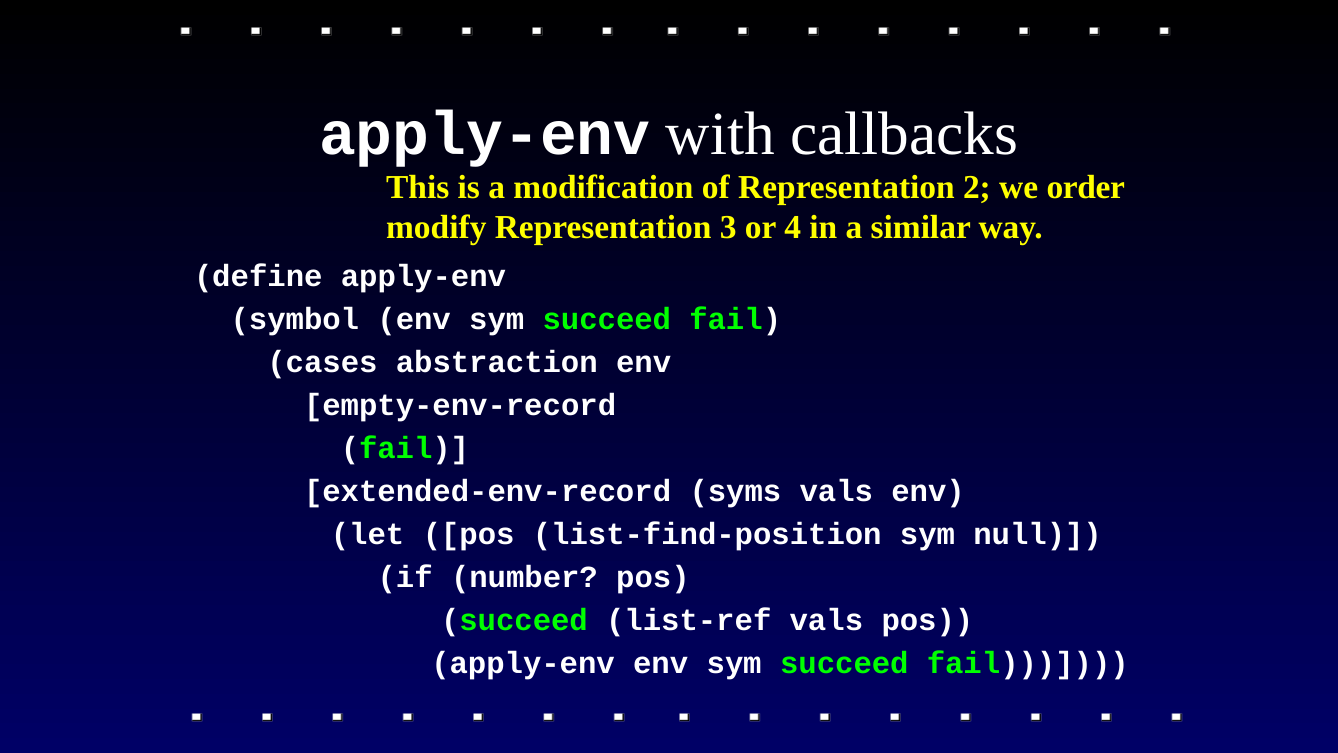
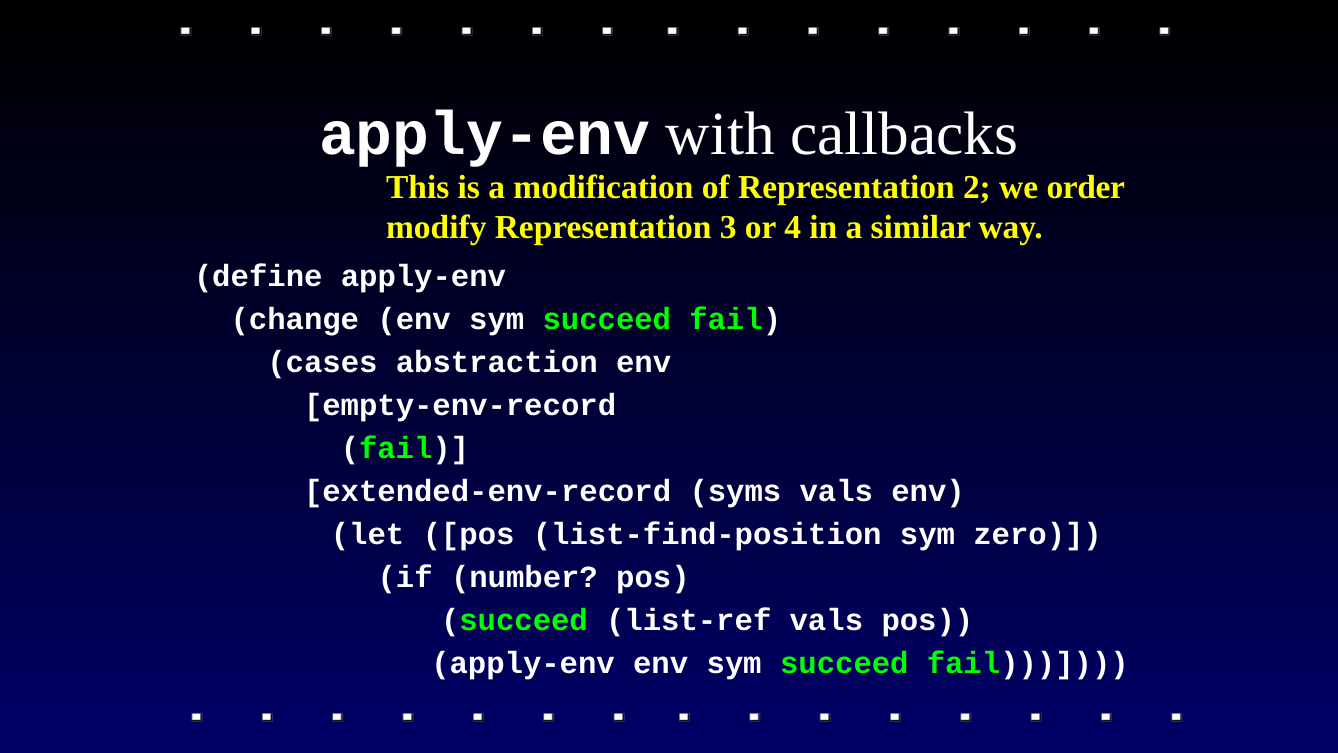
symbol: symbol -> change (295, 319)
null: null -> zero (1038, 534)
